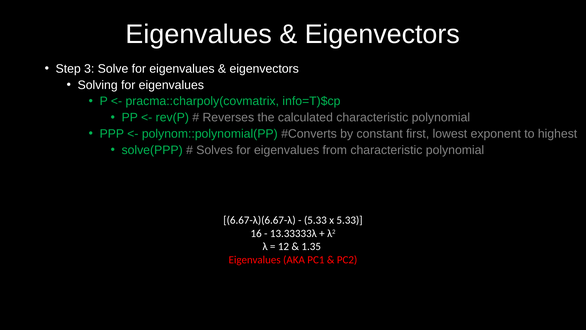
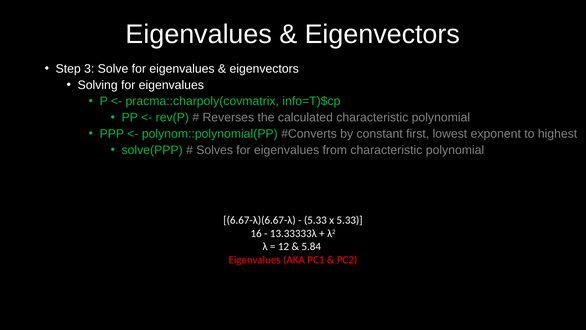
1.35: 1.35 -> 5.84 (311, 246)
